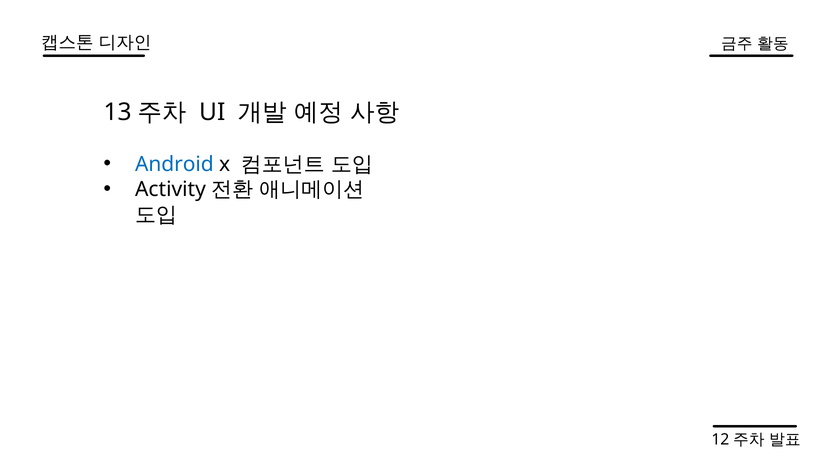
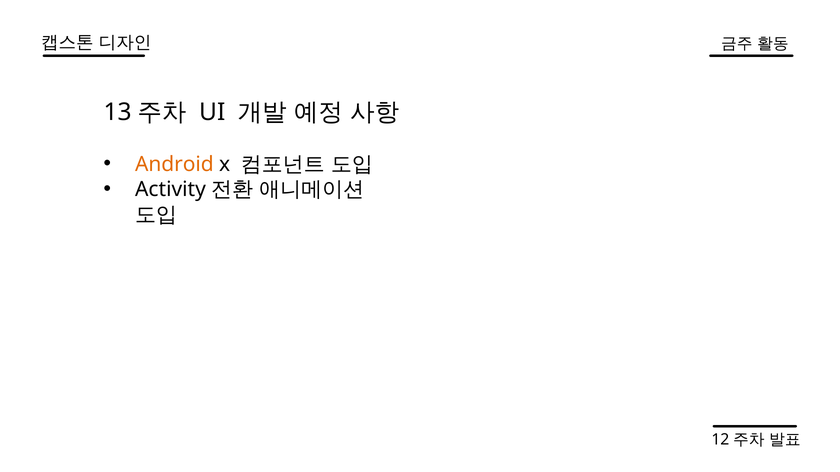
Android colour: blue -> orange (174, 164)
